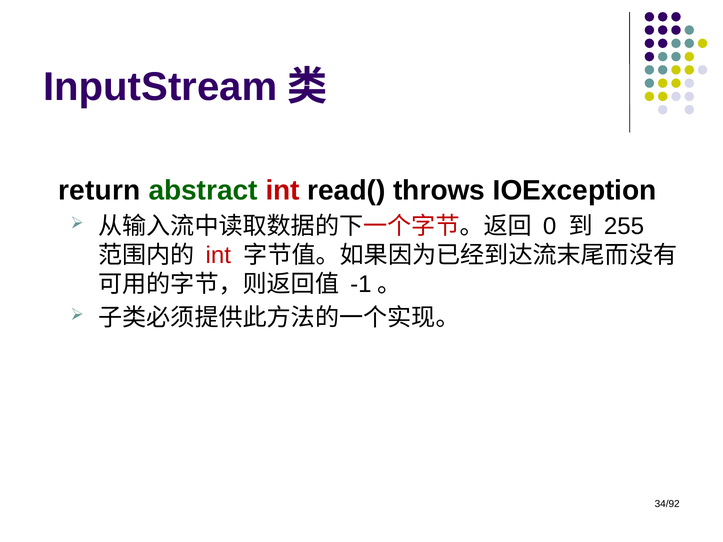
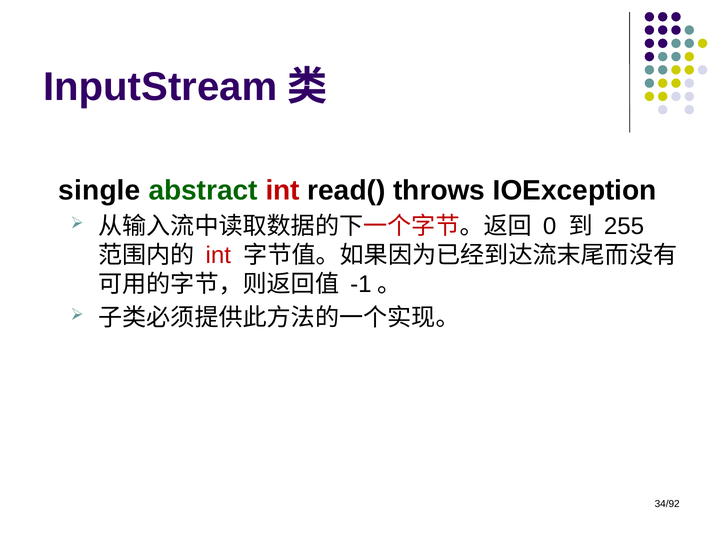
return: return -> single (99, 191)
